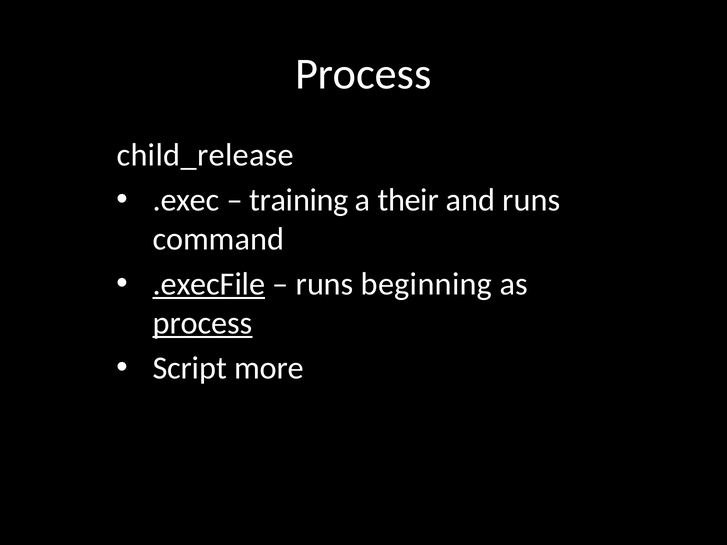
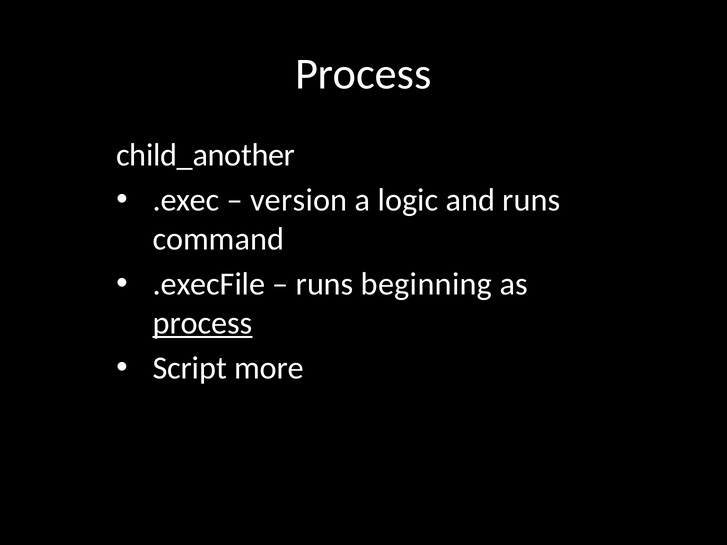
child_release: child_release -> child_another (206, 155)
training: training -> version (299, 200)
their: their -> logic (408, 200)
.execFile underline: present -> none (209, 284)
